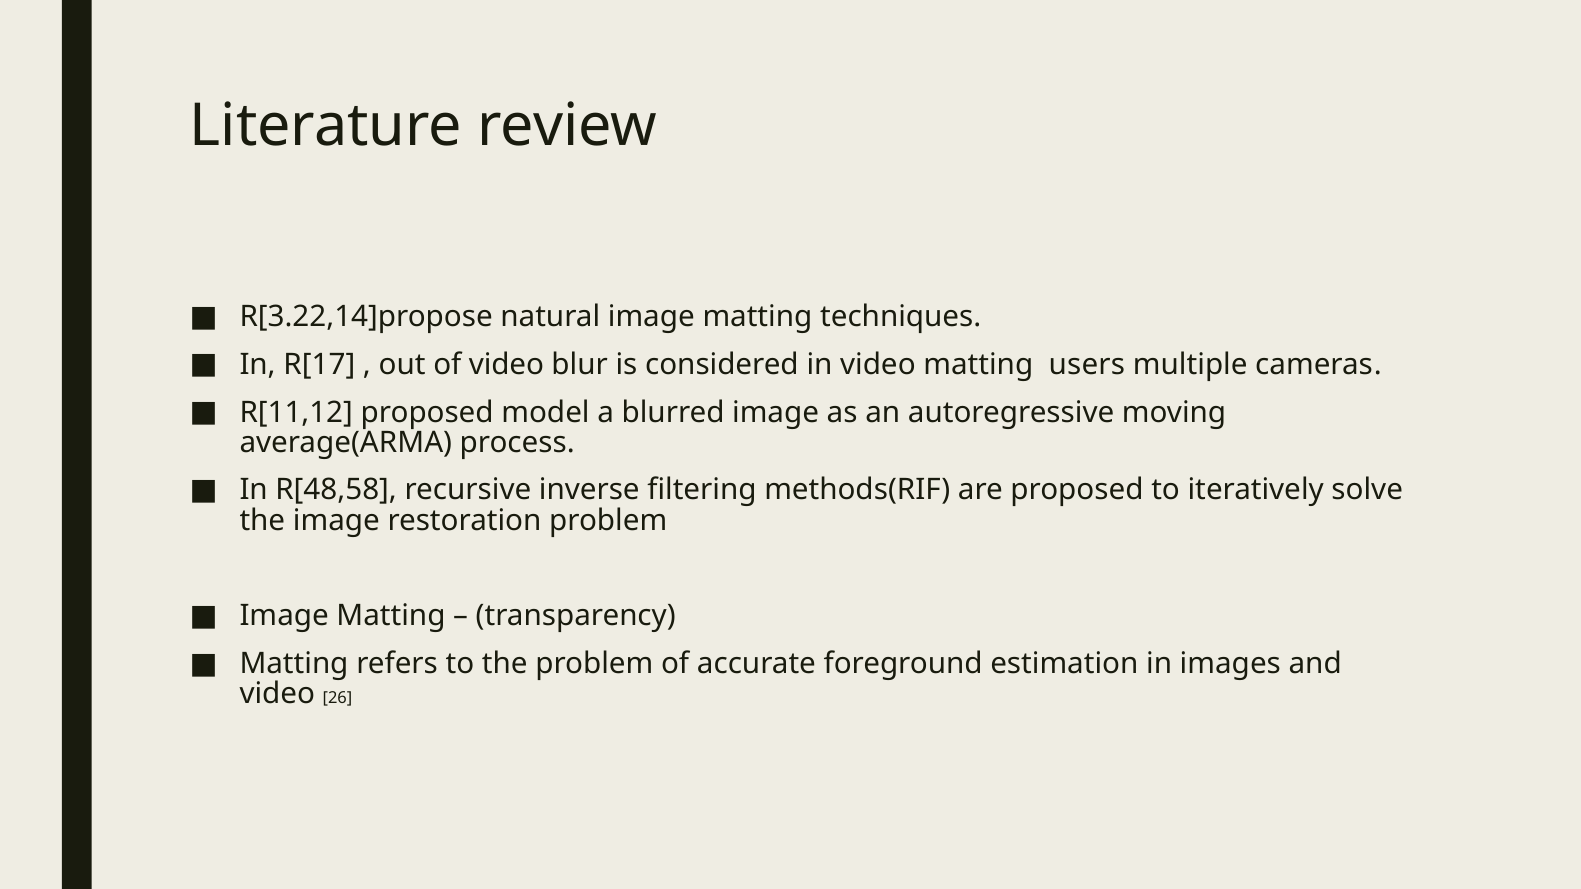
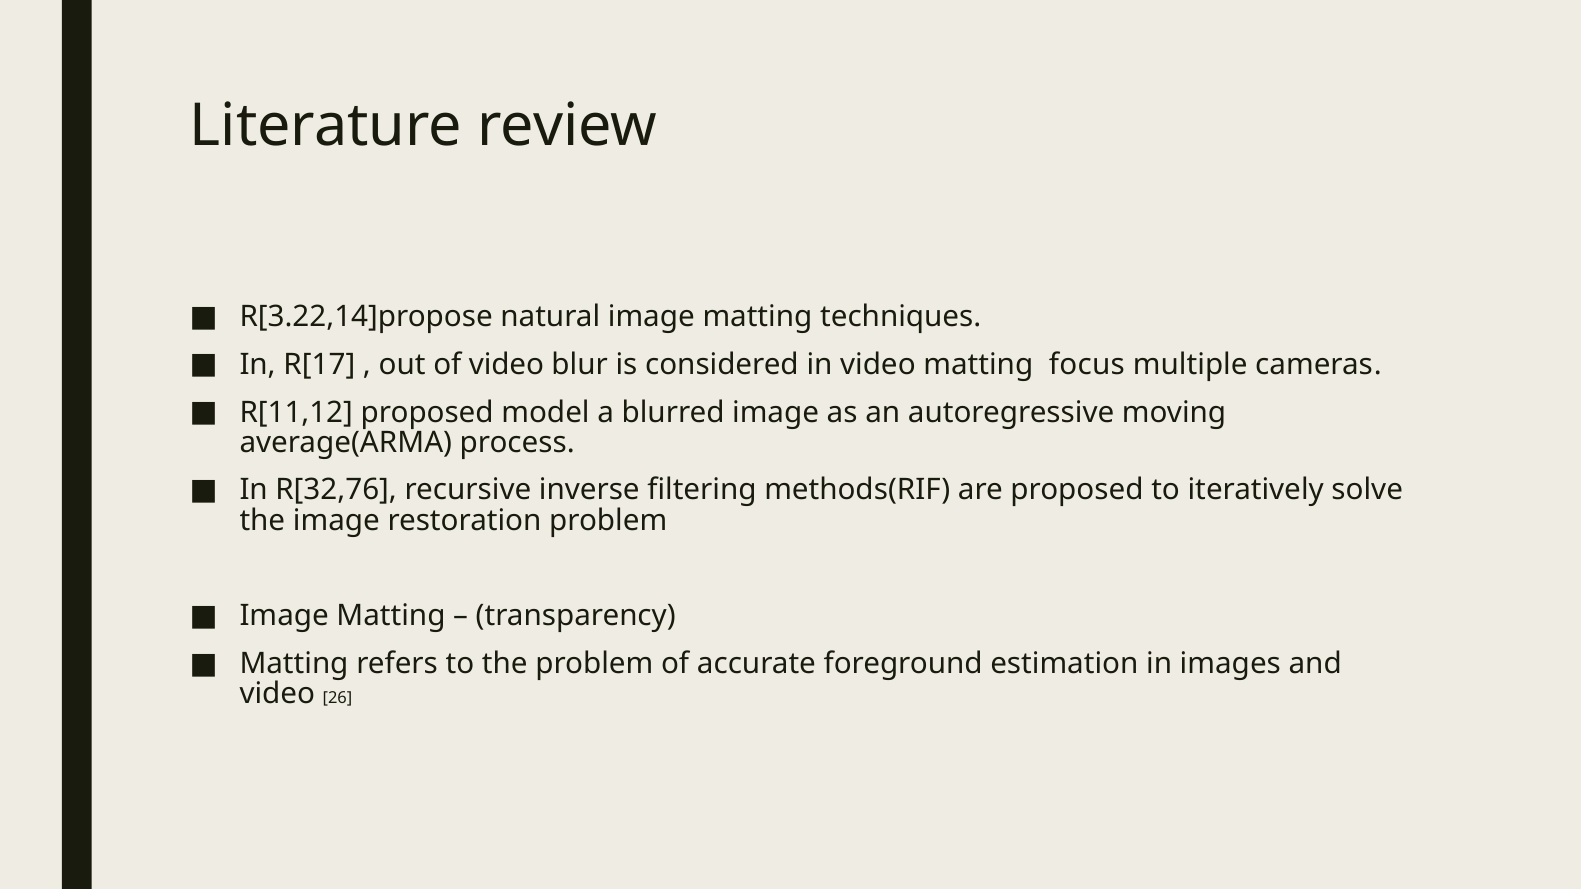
users: users -> focus (1087, 365)
R[48,58: R[48,58 -> R[32,76 (336, 490)
